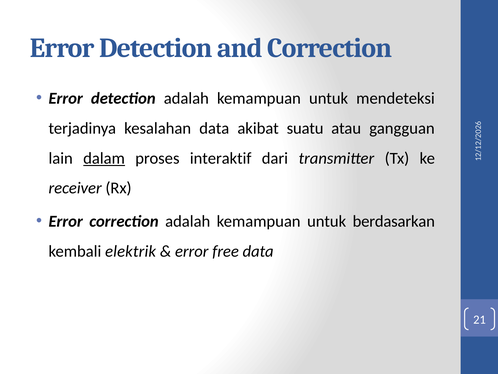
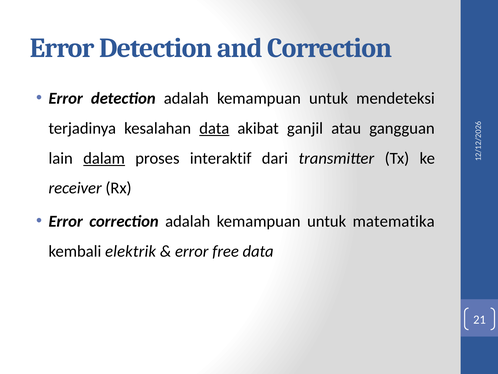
data underline: none -> present (214, 128)
suatu: suatu -> ganjil (305, 128)
berdasarkan: berdasarkan -> matematika (394, 221)
